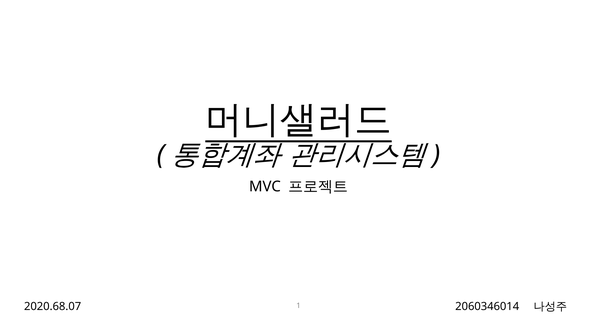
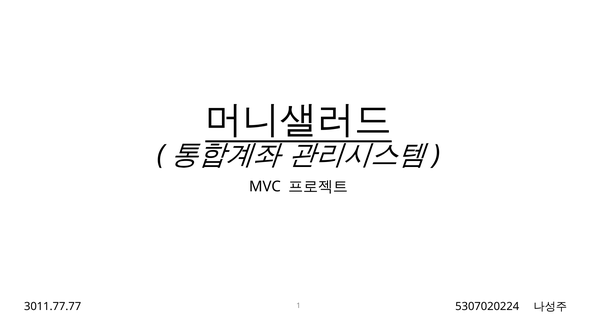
2020.68.07: 2020.68.07 -> 3011.77.77 (53, 306)
2060346014: 2060346014 -> 5307020224 (487, 306)
